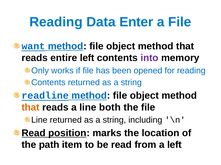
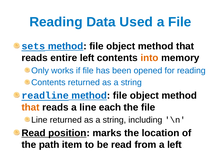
Enter: Enter -> Used (136, 22)
want: want -> sets (33, 46)
into colour: purple -> orange (149, 58)
both: both -> each (110, 108)
